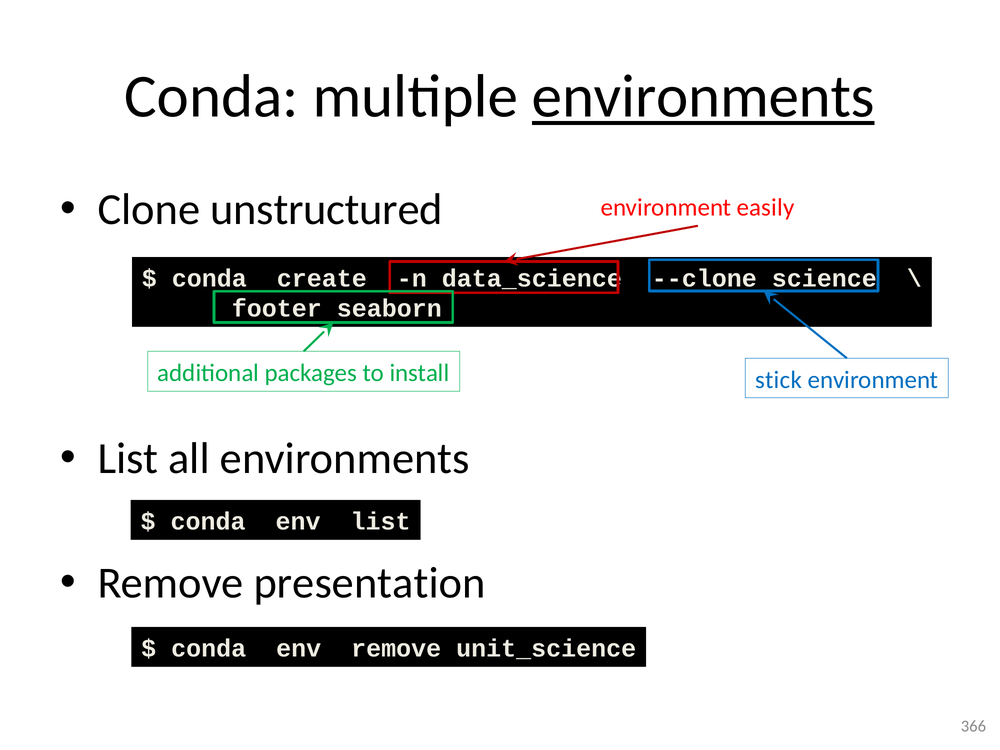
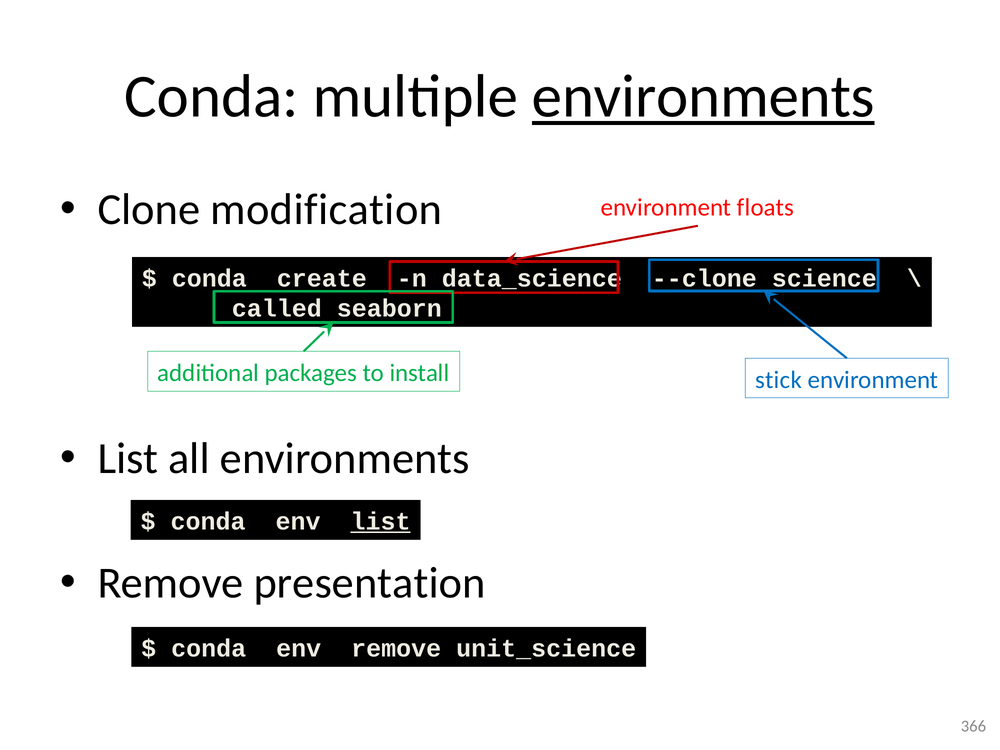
unstructured: unstructured -> modification (326, 210)
easily: easily -> floats (766, 208)
footer: footer -> called (277, 309)
list underline: none -> present (381, 522)
